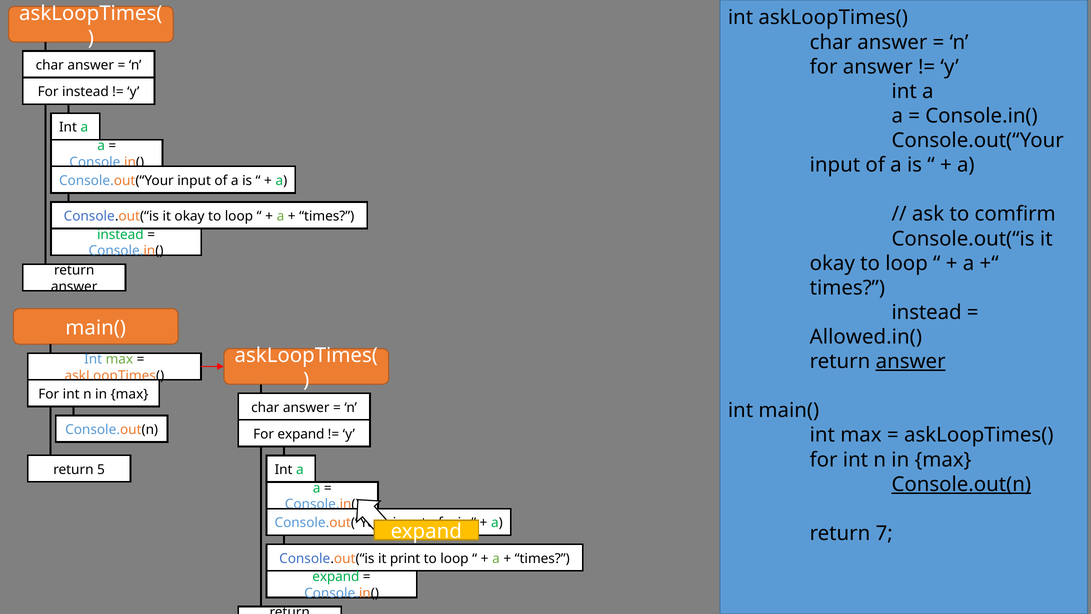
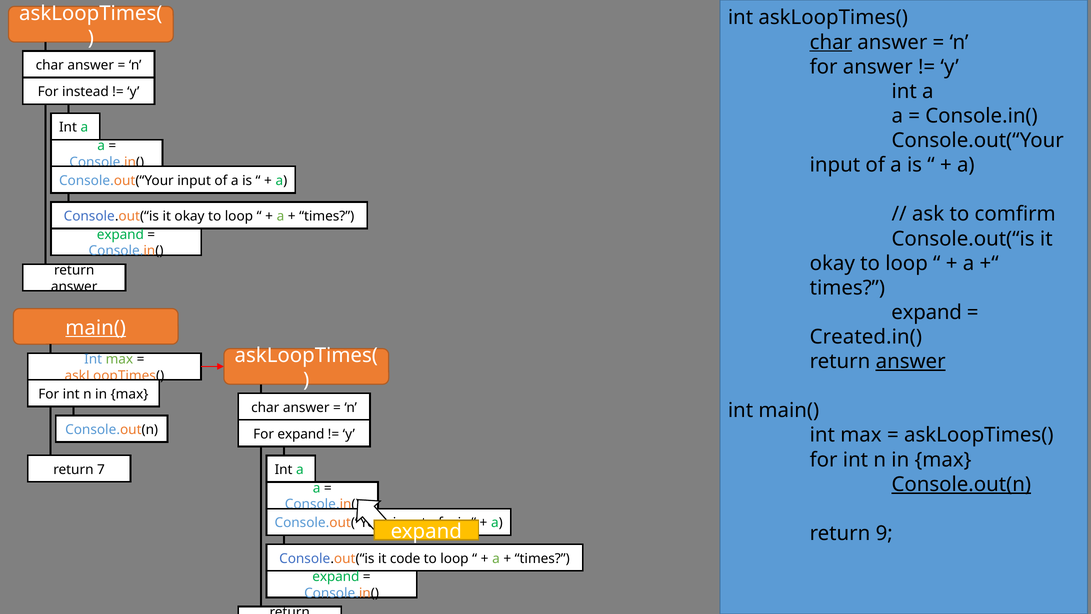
char underline: none -> present (831, 42)
instead: instead -> expand (120, 235)
instead: instead -> expand (927, 312)
main( underline: none -> present (96, 328)
Allowed.in(: Allowed.in( -> Created.in( (866, 337)
5: 5 -> 7 (101, 469)
7: 7 -> 9 (884, 533)
print: print -> code (405, 558)
